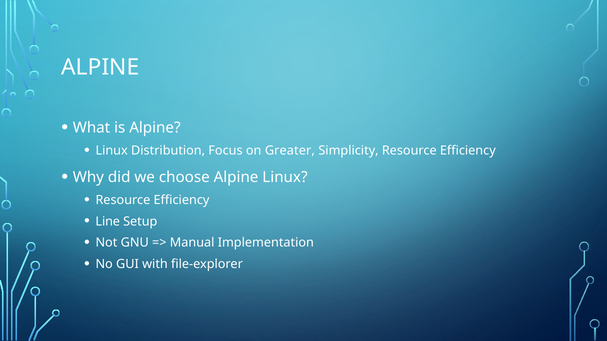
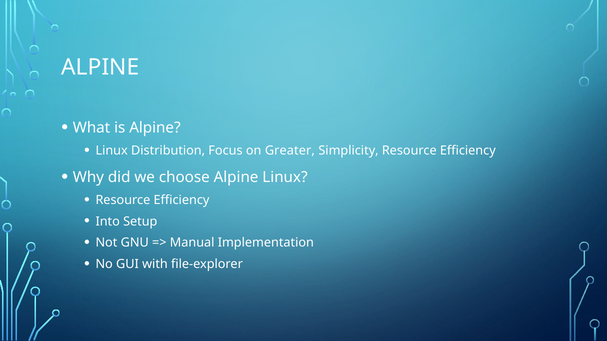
Line: Line -> Into (108, 222)
